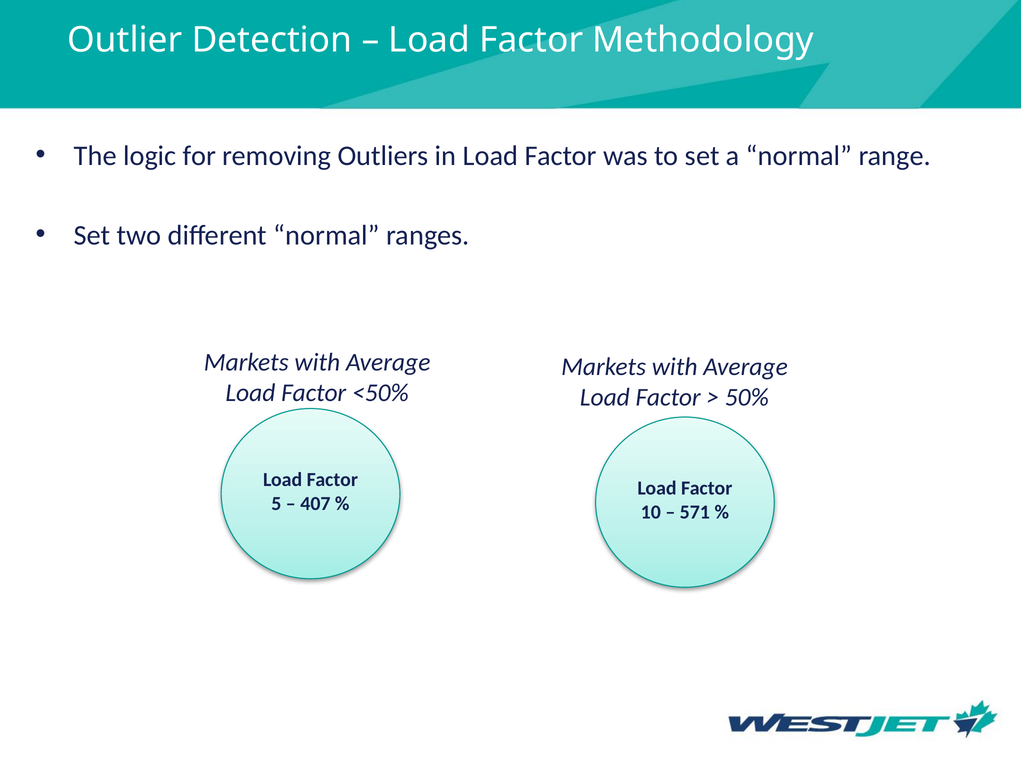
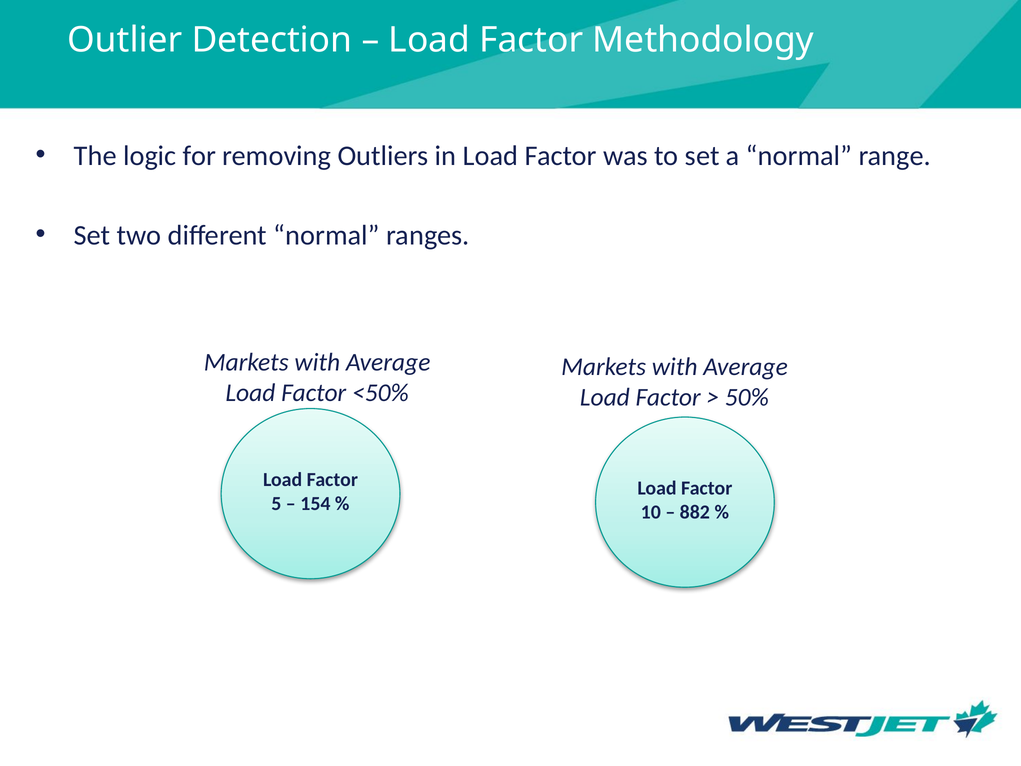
407: 407 -> 154 (315, 503)
571: 571 -> 882 (695, 512)
